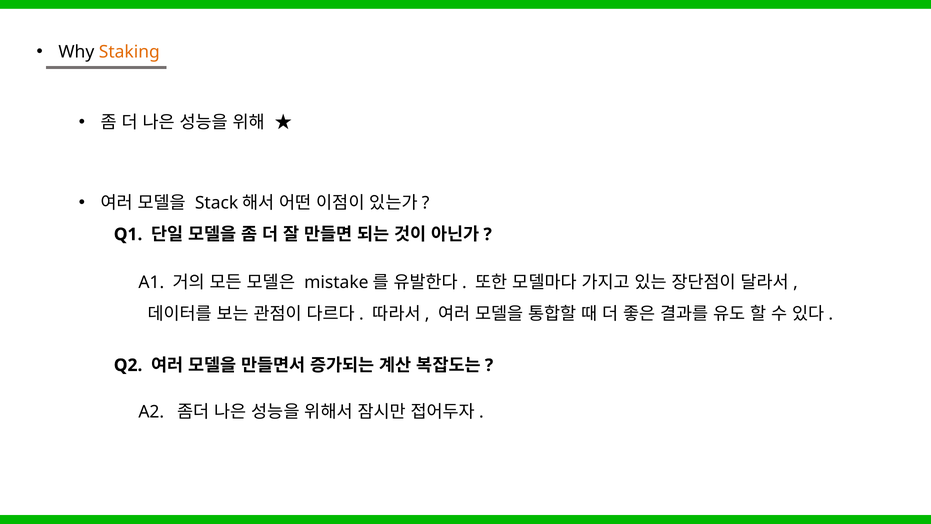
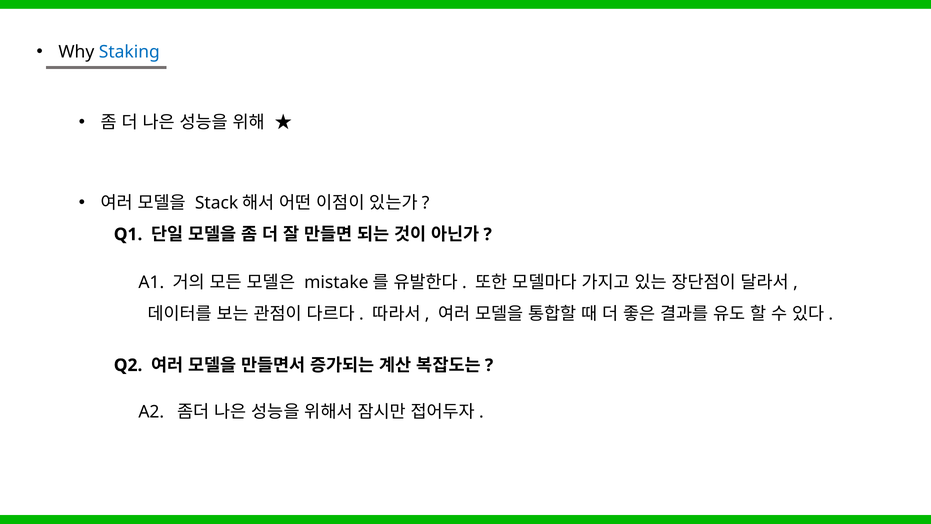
Staking colour: orange -> blue (129, 52)
